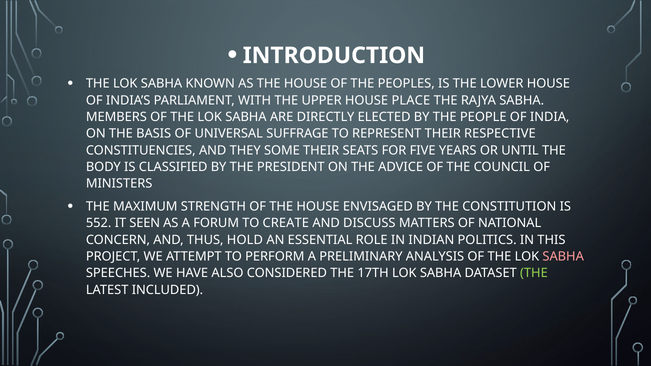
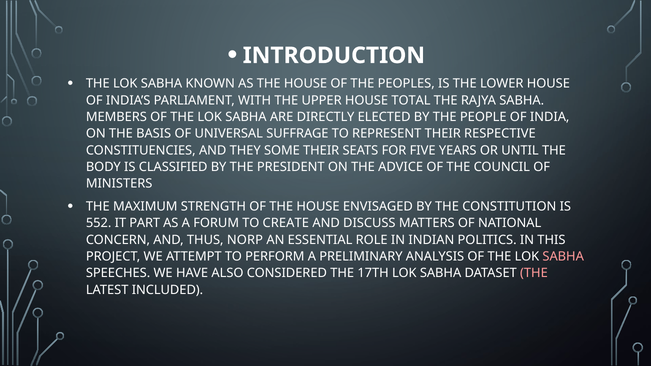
PLACE: PLACE -> TOTAL (411, 100)
SEEN: SEEN -> PART (145, 223)
HOLD: HOLD -> NORP (245, 240)
THE colour: light green -> pink (534, 273)
